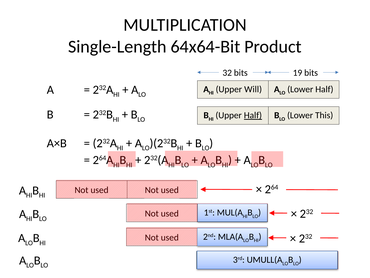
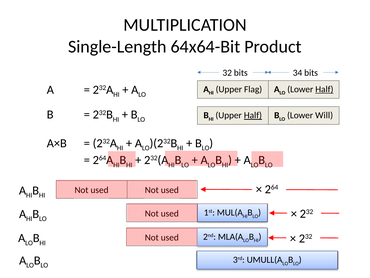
19: 19 -> 34 (298, 73)
Will: Will -> Flag (253, 89)
Half underline: none -> present (324, 89)
This: This -> Will (324, 115)
